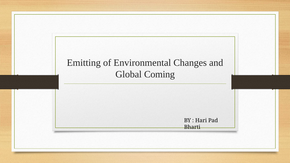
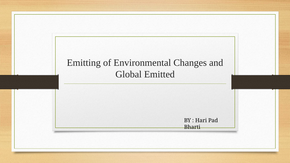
Coming: Coming -> Emitted (159, 74)
